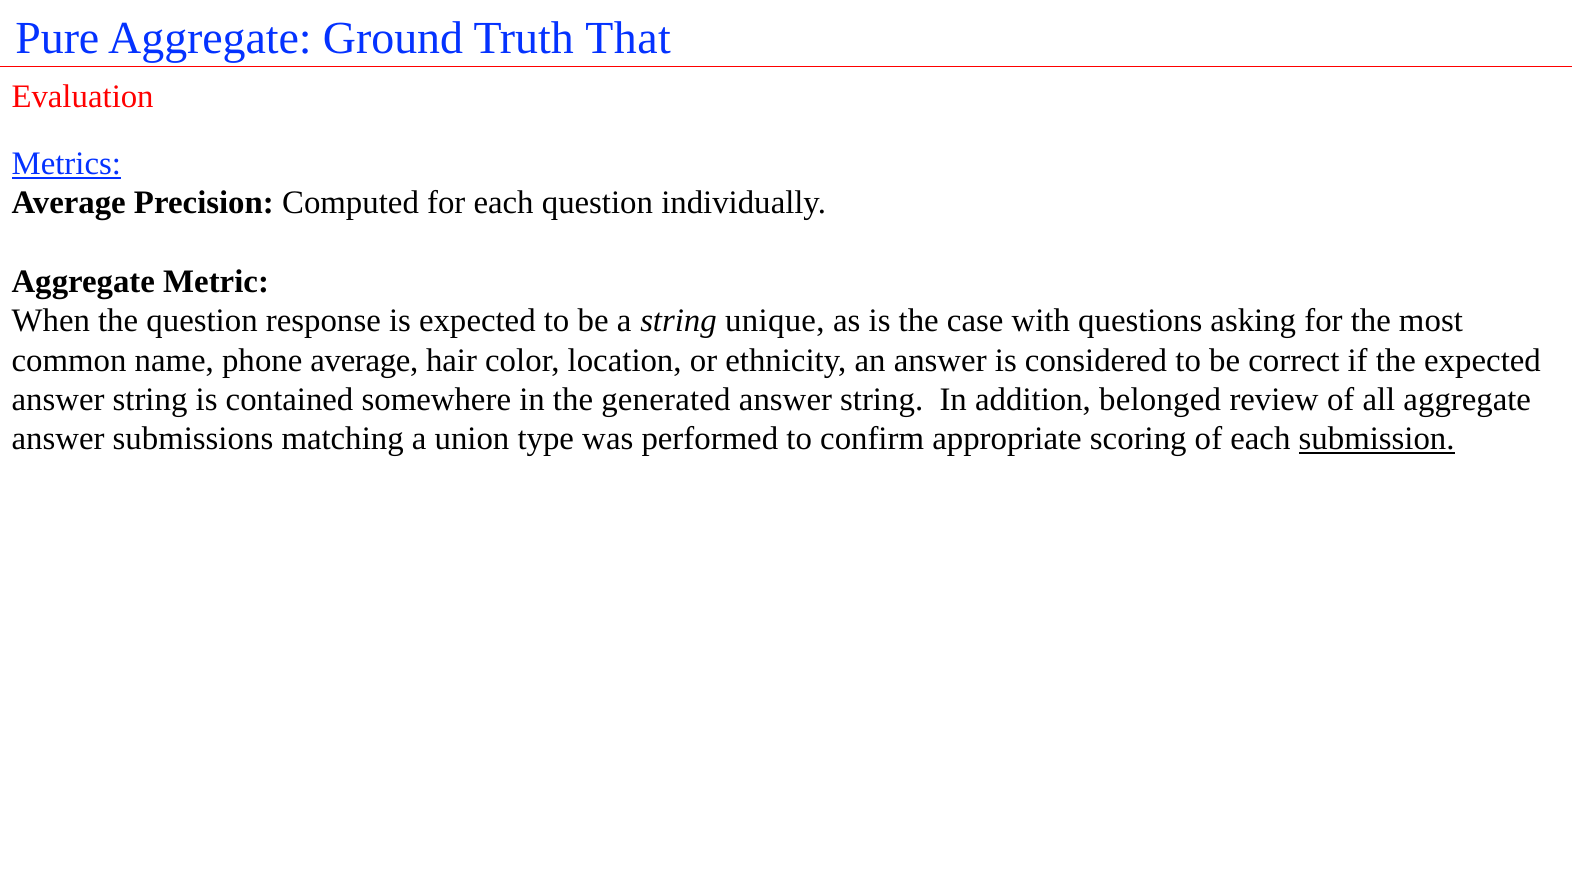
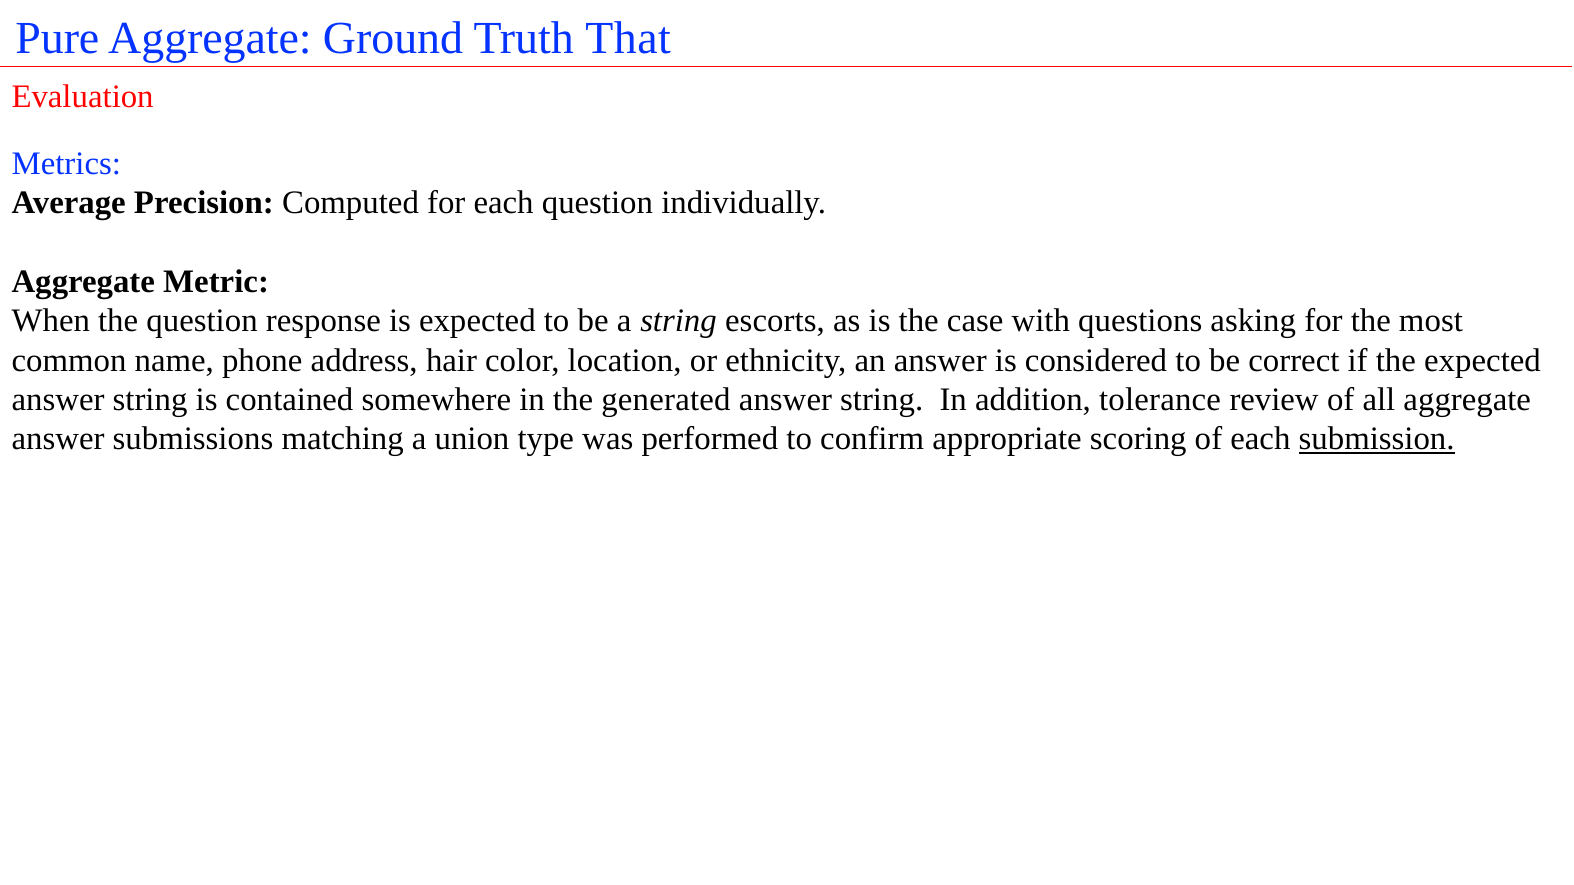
Metrics underline: present -> none (66, 164)
unique: unique -> escorts (775, 321)
phone average: average -> address (364, 361)
belonged: belonged -> tolerance (1160, 400)
